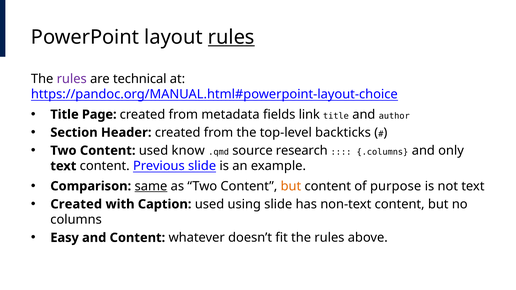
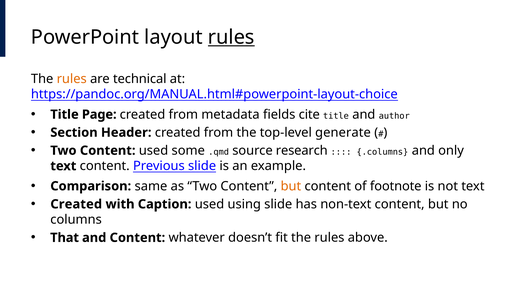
rules colour: purple -> orange (72, 79)
link: link -> cite (309, 115)
backticks: backticks -> generate (343, 133)
know: know -> some (188, 151)
same underline: present -> none (151, 186)
purpose: purpose -> footnote (396, 186)
Easy: Easy -> That (65, 238)
